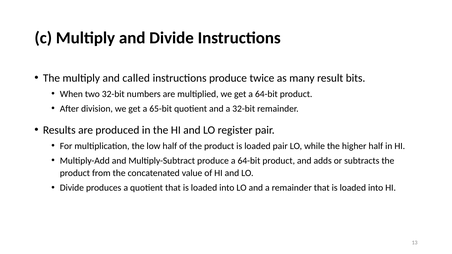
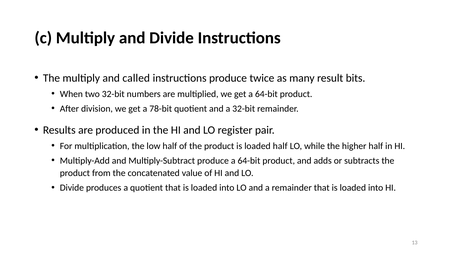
65-bit: 65-bit -> 78-bit (161, 109)
loaded pair: pair -> half (280, 146)
